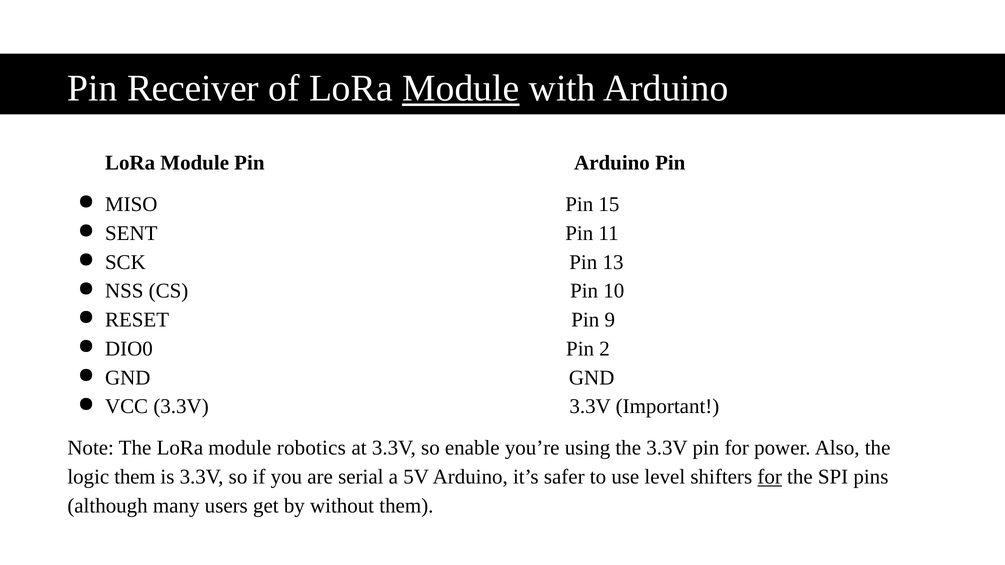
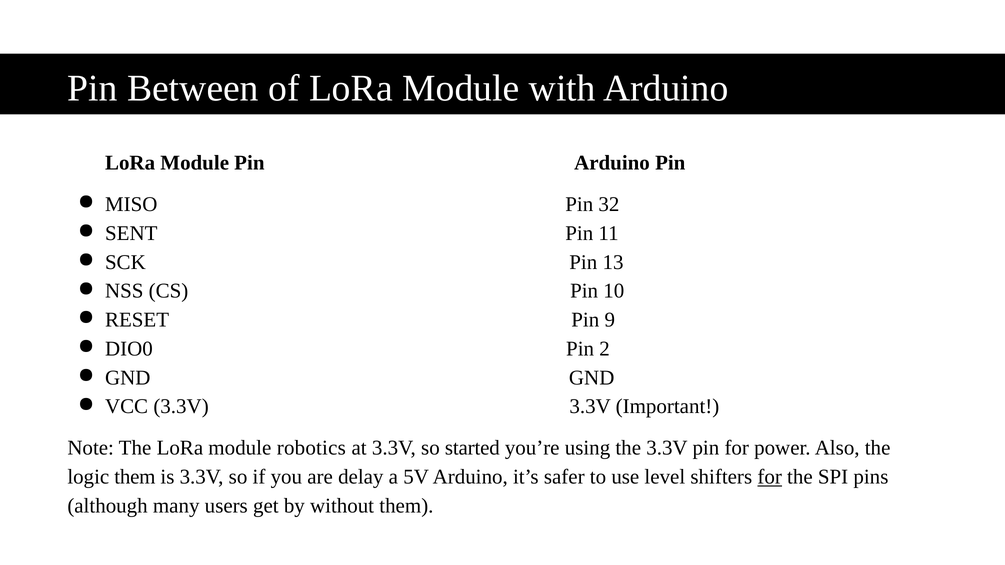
Receiver: Receiver -> Between (193, 88)
Module underline: present -> none (461, 88)
15: 15 -> 32 (609, 204)
enable: enable -> started (472, 448)
serial: serial -> delay (361, 477)
